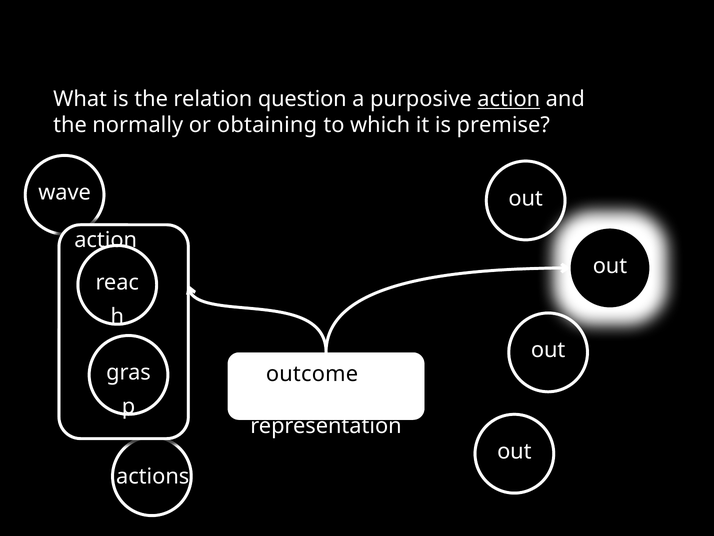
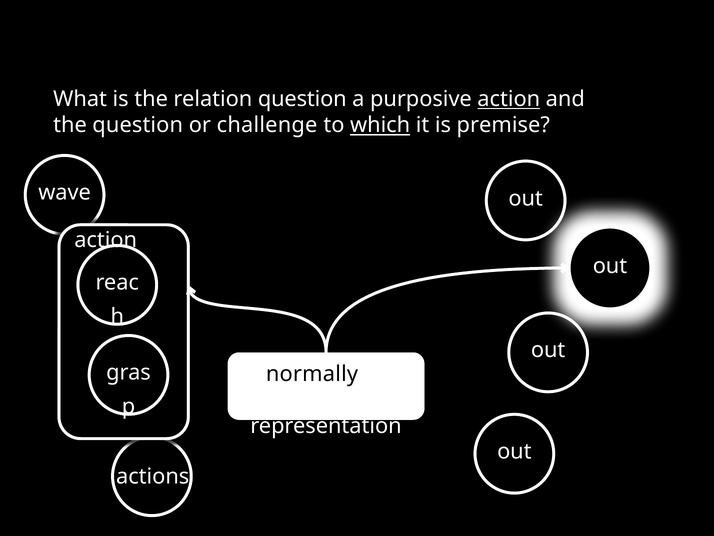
the normally: normally -> question (138, 125)
obtaining: obtaining -> challenge (267, 125)
which underline: none -> present (380, 125)
outcome: outcome -> normally (312, 374)
